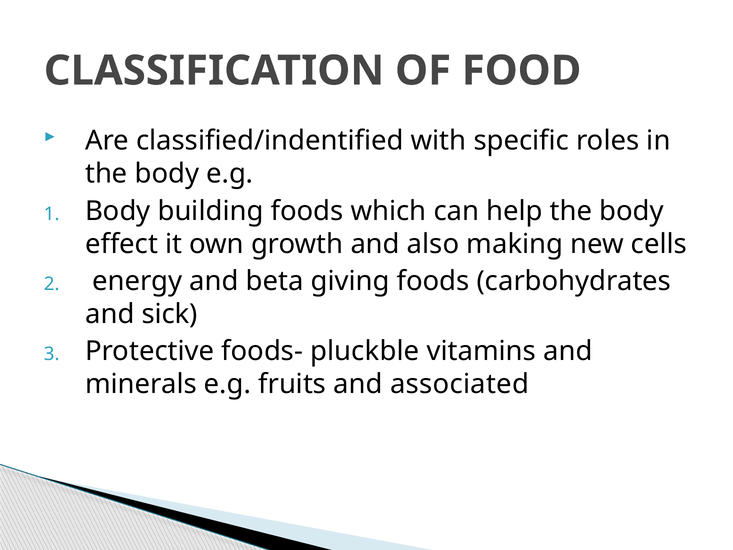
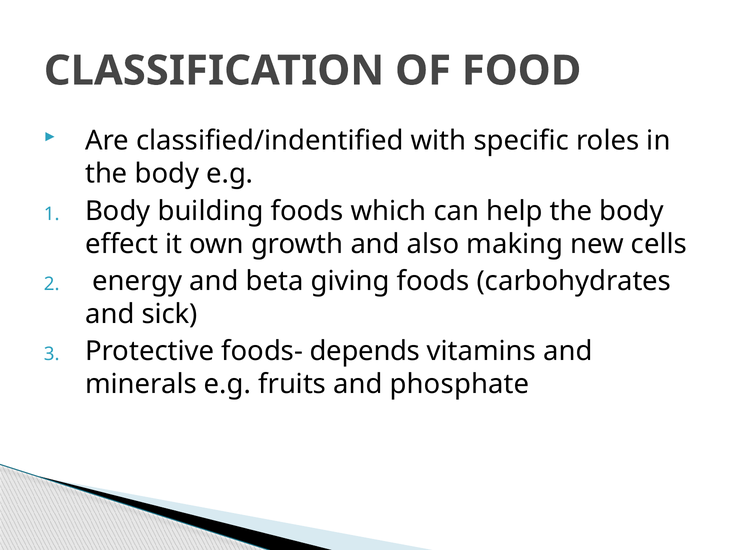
pluckble: pluckble -> depends (365, 351)
associated: associated -> phosphate (460, 384)
